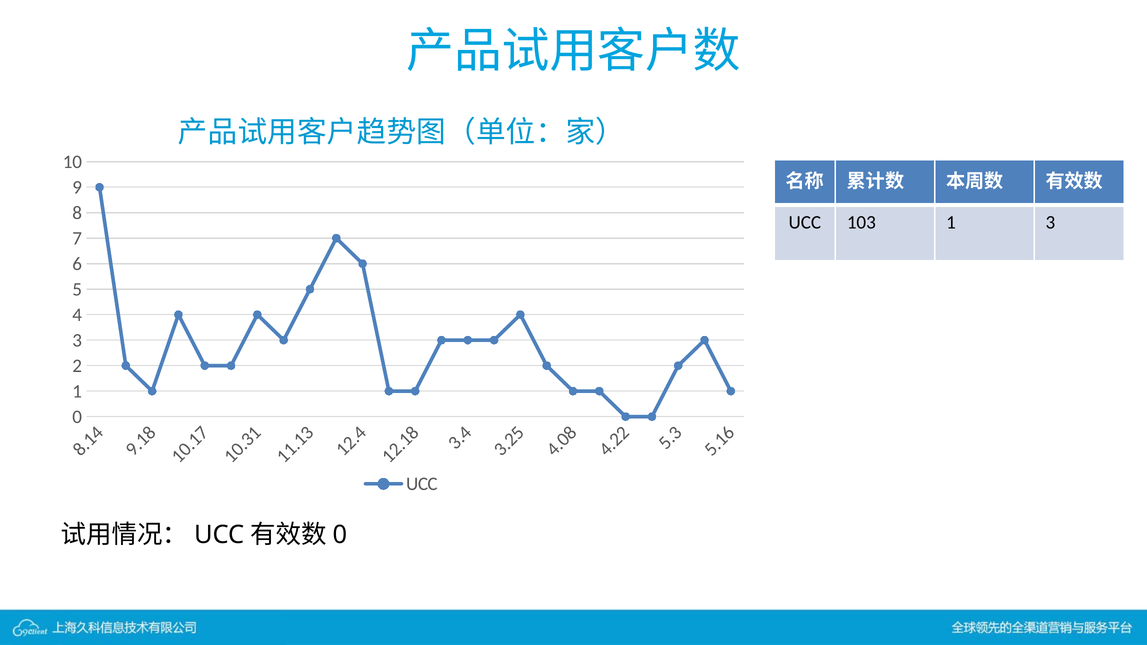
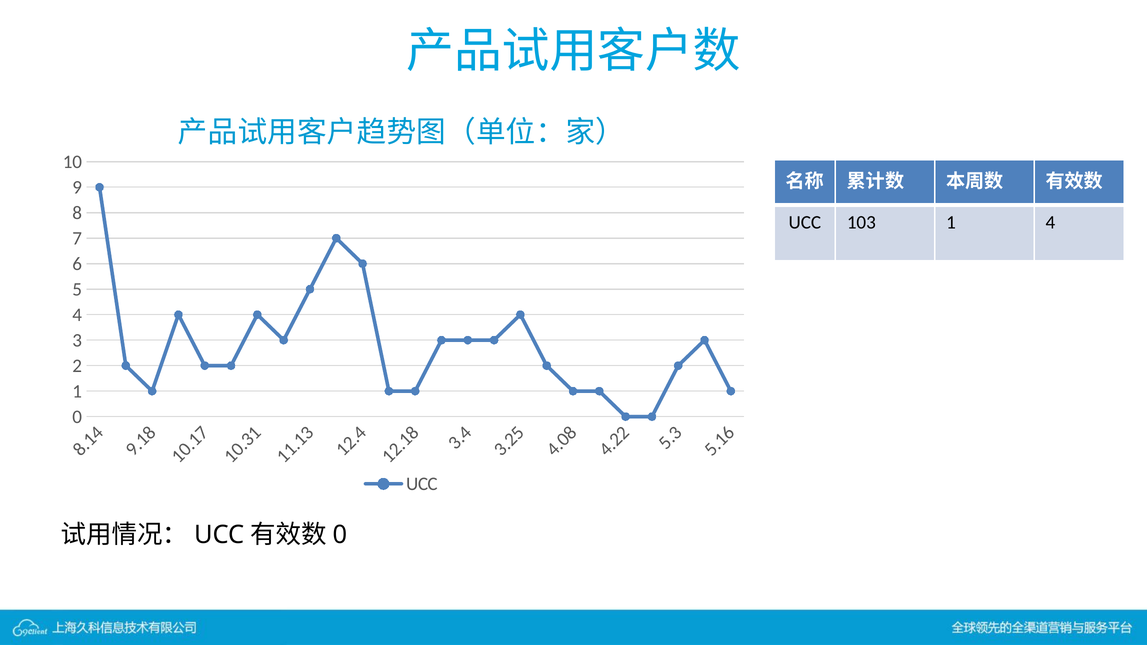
103 1 3: 3 -> 4 (1050, 223)
